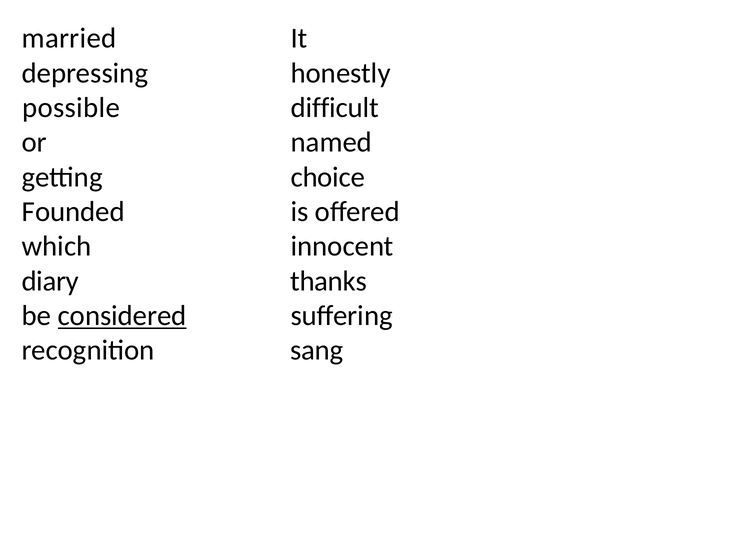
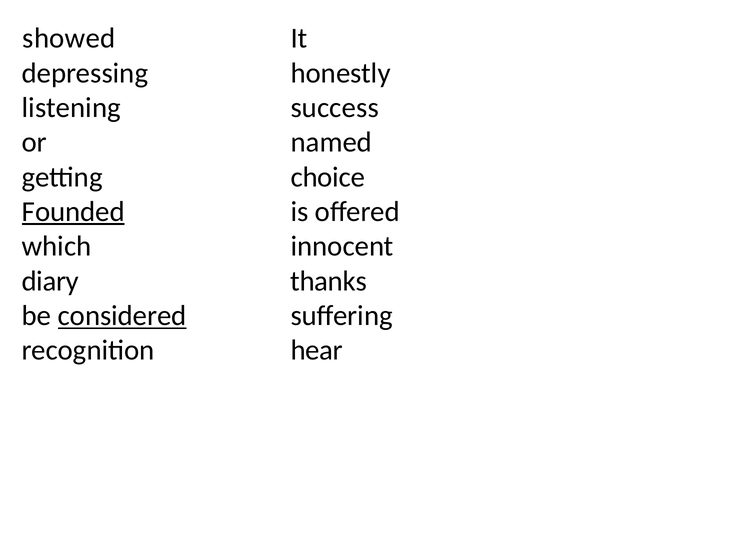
married: married -> showed (69, 38)
possible: possible -> listening (71, 108)
difficult: difficult -> success (335, 108)
Founded underline: none -> present (73, 211)
sang: sang -> hear (317, 350)
